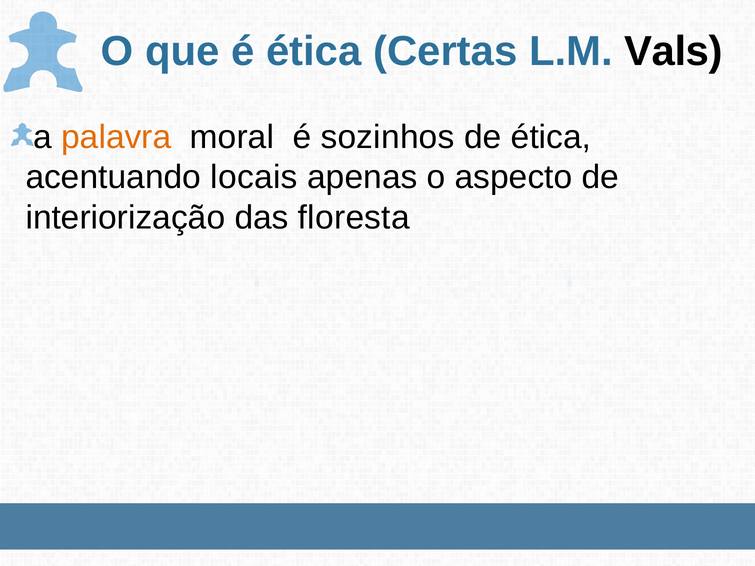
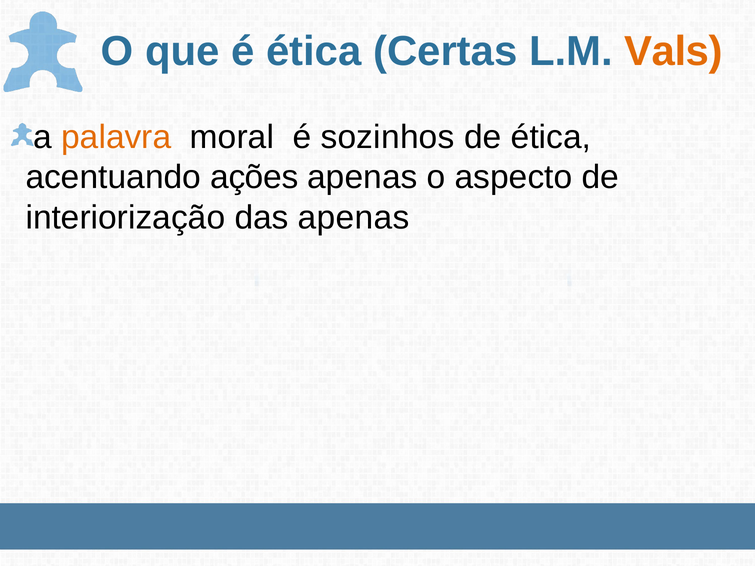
Vals colour: black -> orange (673, 52)
locais: locais -> ações (254, 177)
das floresta: floresta -> apenas (354, 218)
